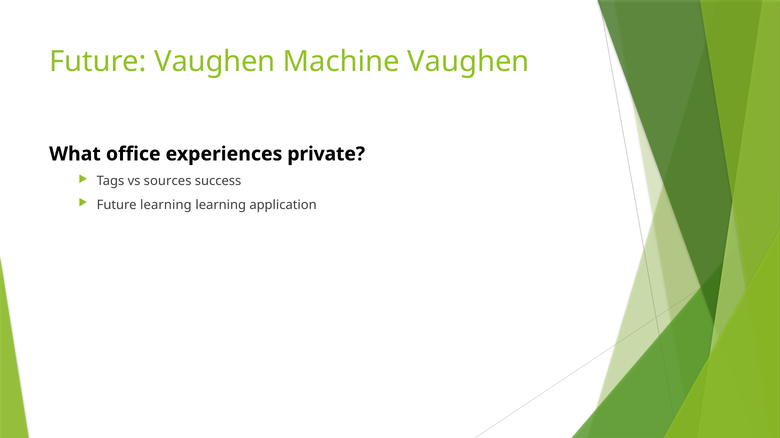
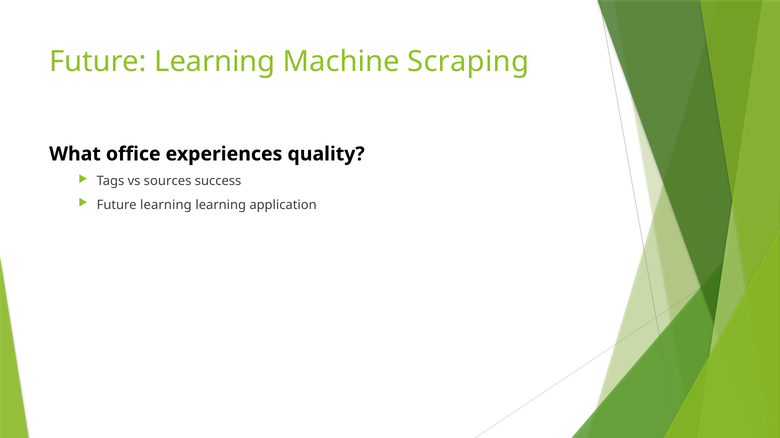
Vaughen: Vaughen -> Learning (215, 62)
Machine Vaughen: Vaughen -> Scraping (468, 62)
private: private -> quality (326, 154)
